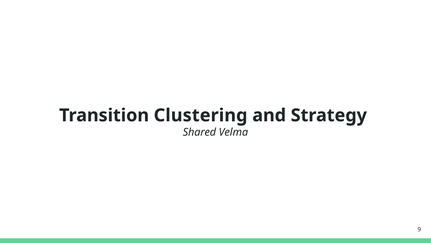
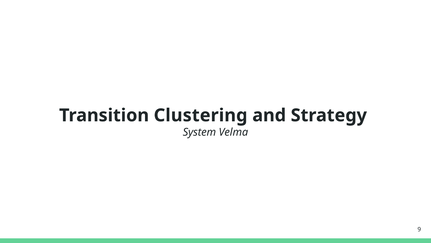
Shared: Shared -> System (199, 132)
